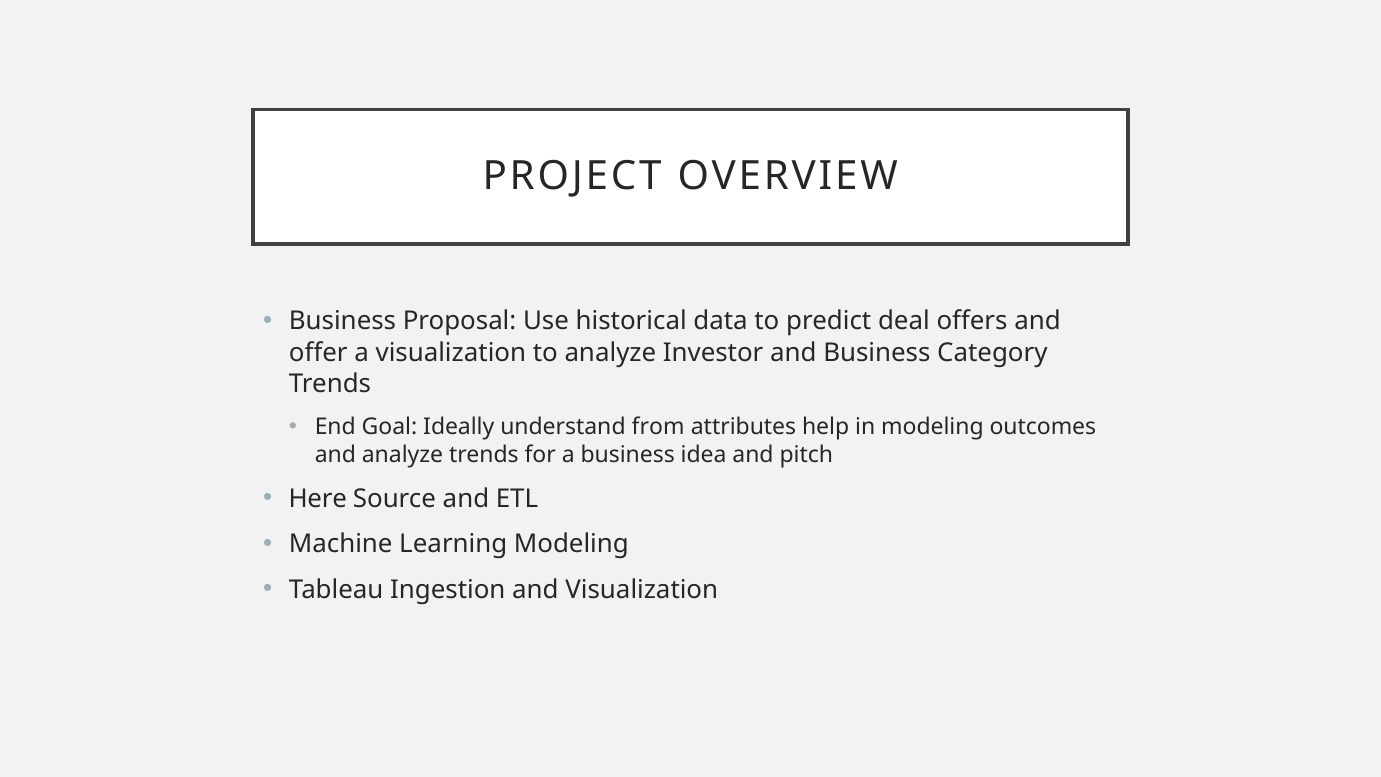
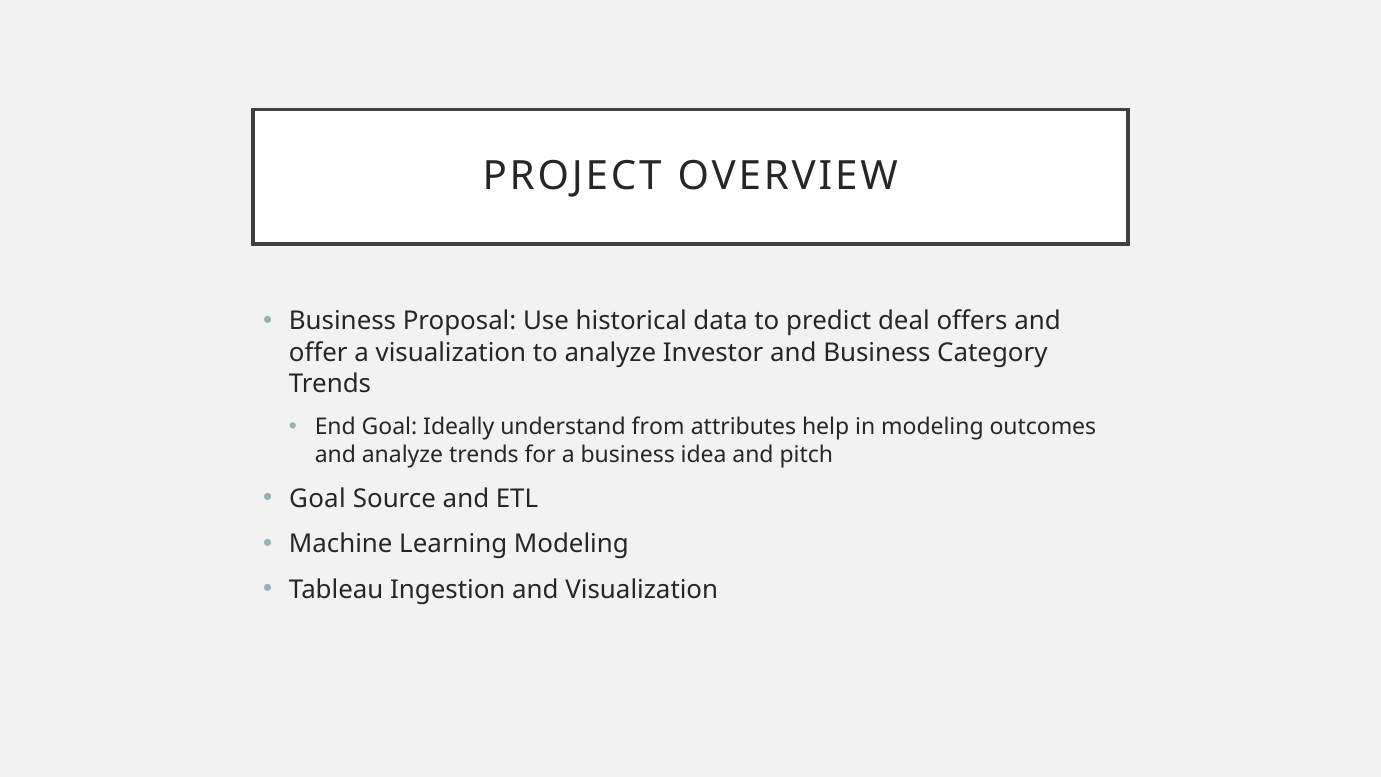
Here: Here -> Goal (317, 499)
